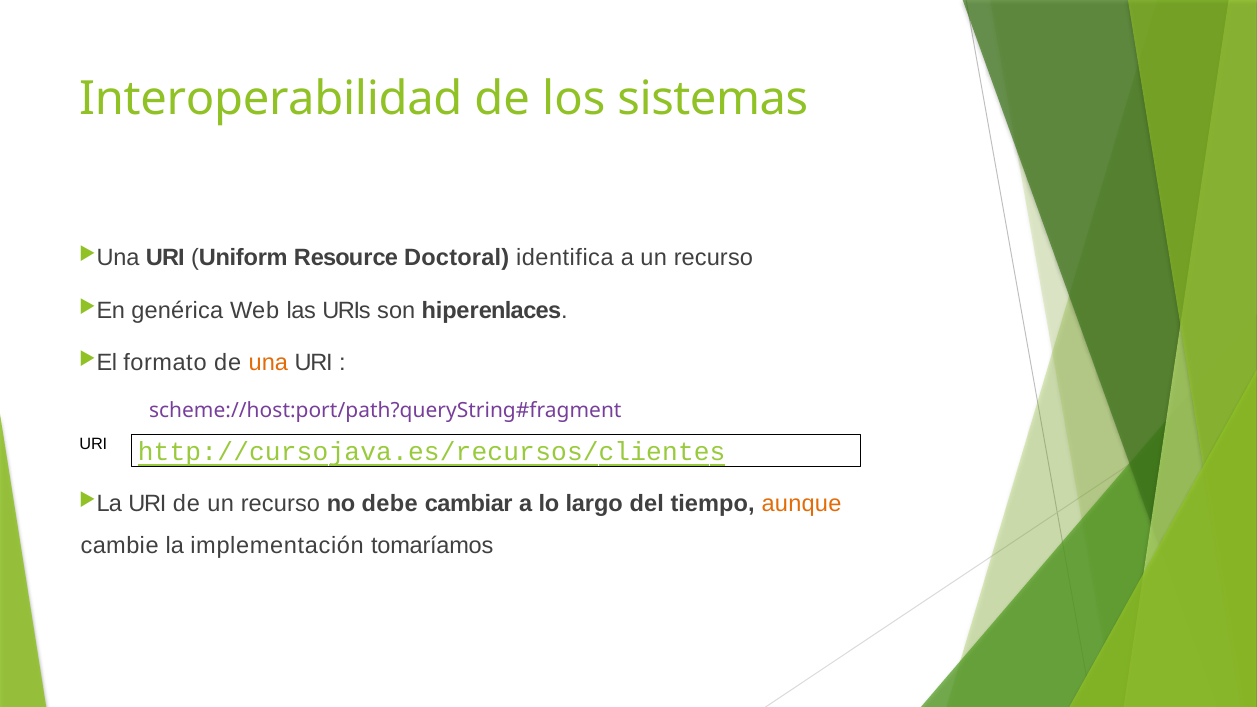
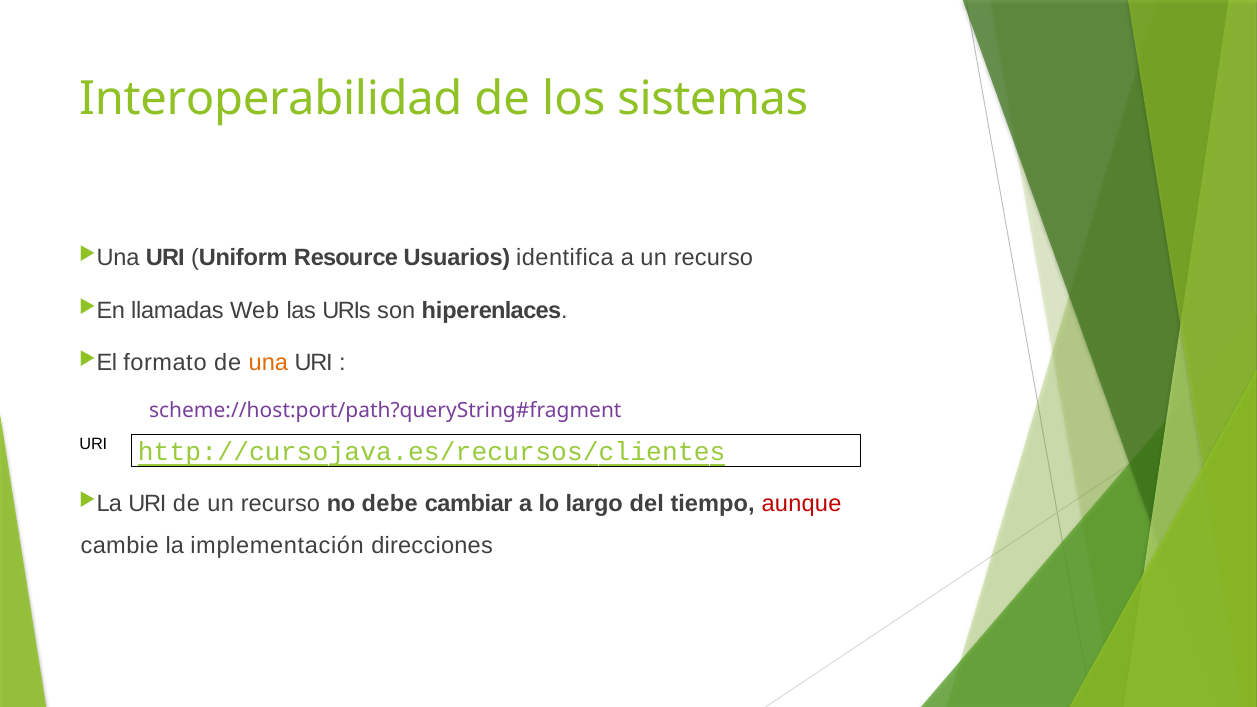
Doctoral: Doctoral -> Usuarios (457, 257)
genérica: genérica -> llamadas (177, 310)
aunque colour: orange -> red (801, 503)
tomaríamos: tomaríamos -> direcciones (432, 546)
